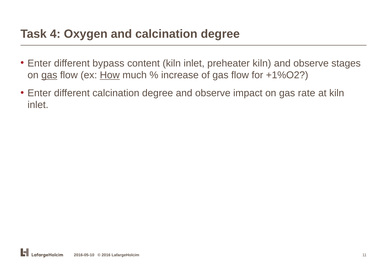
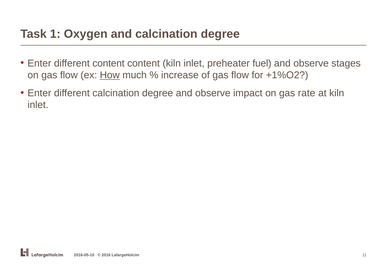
4: 4 -> 1 (55, 34)
different bypass: bypass -> content (109, 63)
preheater kiln: kiln -> fuel (262, 63)
gas underline: present -> none (49, 75)
